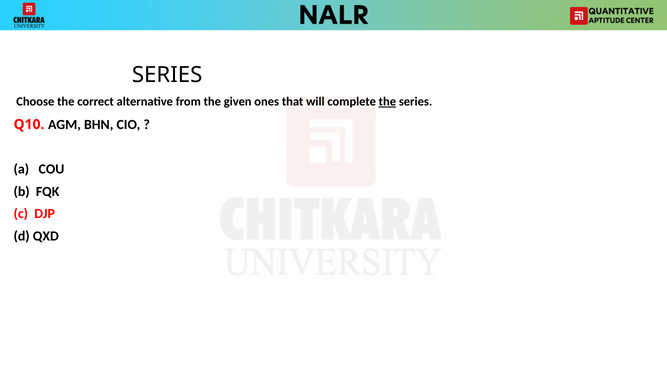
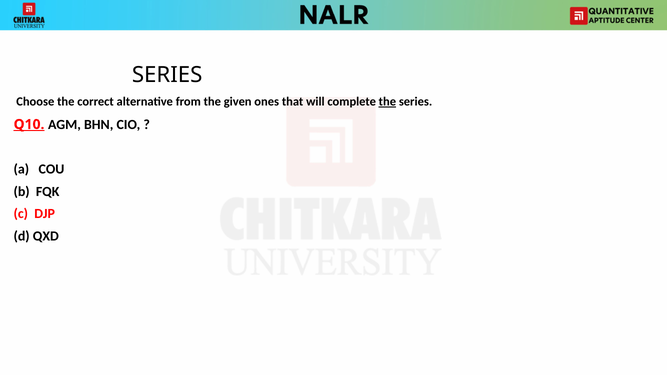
Q10 underline: none -> present (29, 124)
